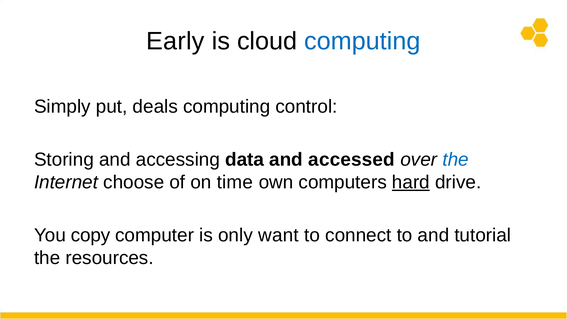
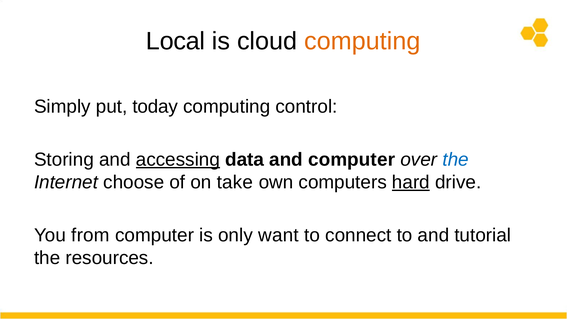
Early: Early -> Local (176, 41)
computing colour: blue -> orange (362, 41)
deals: deals -> today (155, 107)
accessing underline: none -> present (178, 160)
and accessed: accessed -> computer (352, 160)
time: time -> take (235, 182)
copy: copy -> from (90, 235)
